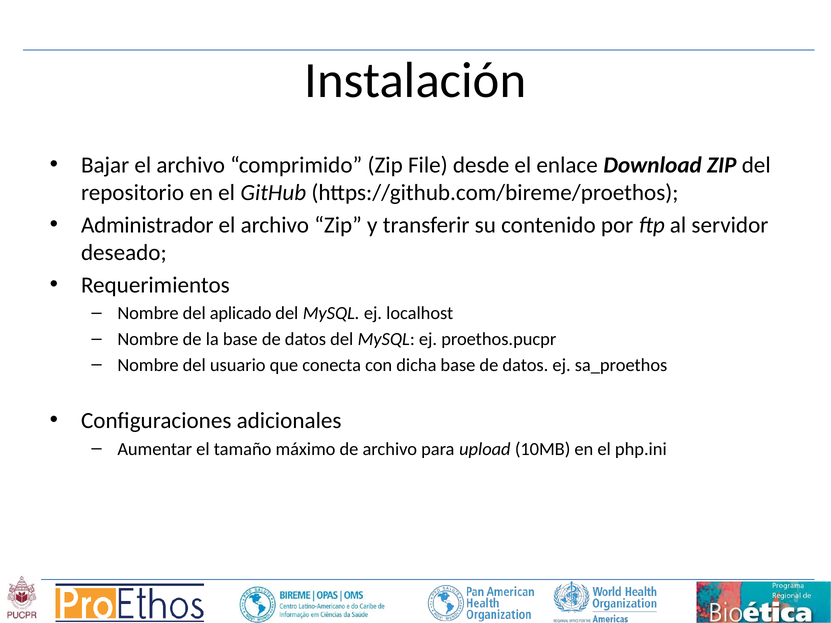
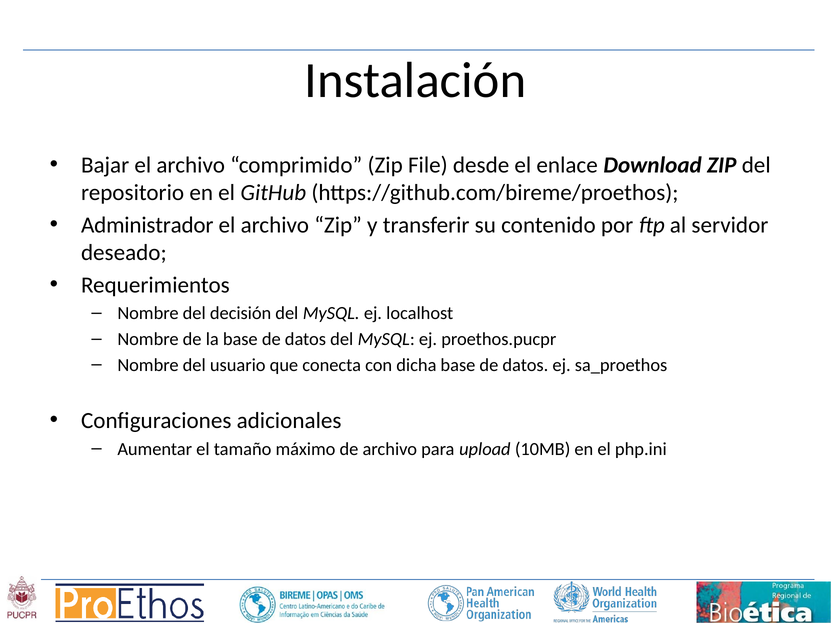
aplicado: aplicado -> decisión (241, 313)
